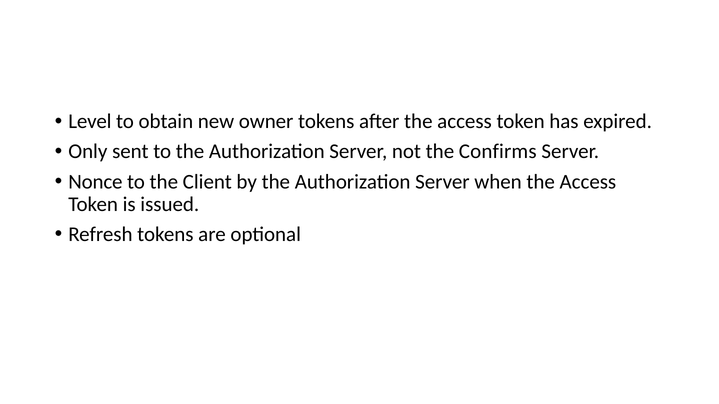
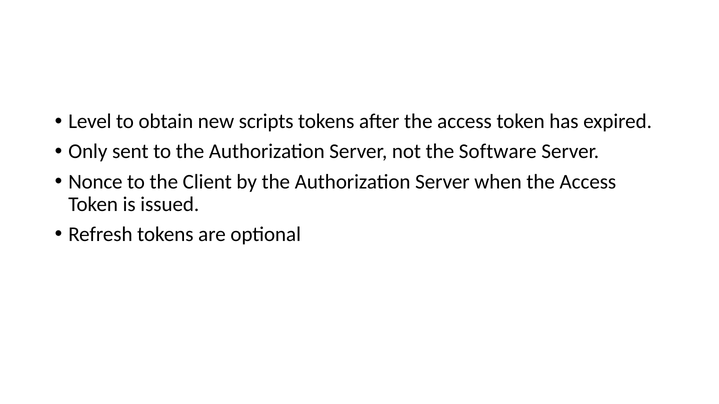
owner: owner -> scripts (266, 122)
Confirms: Confirms -> Software (498, 152)
